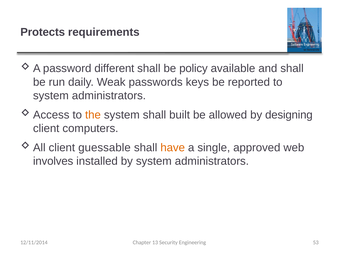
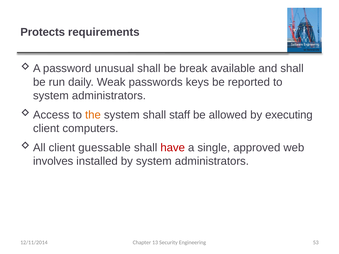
different: different -> unusual (114, 69)
policy: policy -> break (193, 69)
built: built -> staff (180, 115)
designing: designing -> executing (289, 115)
have colour: orange -> red (173, 148)
